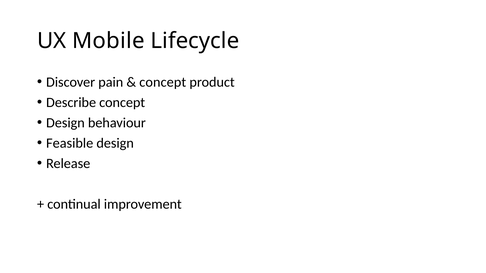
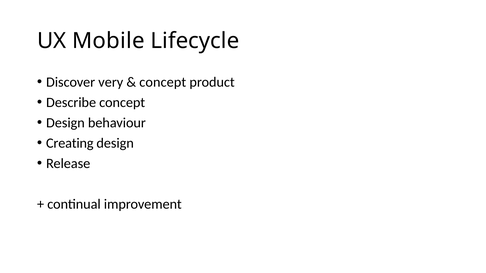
pain: pain -> very (111, 82)
Feasible: Feasible -> Creating (70, 143)
